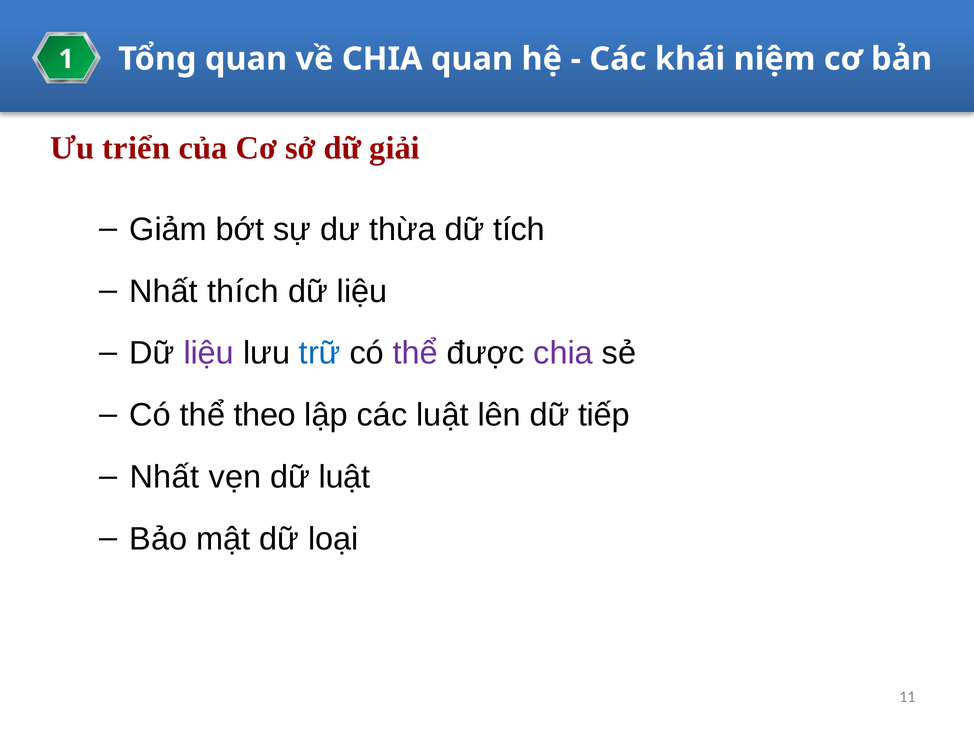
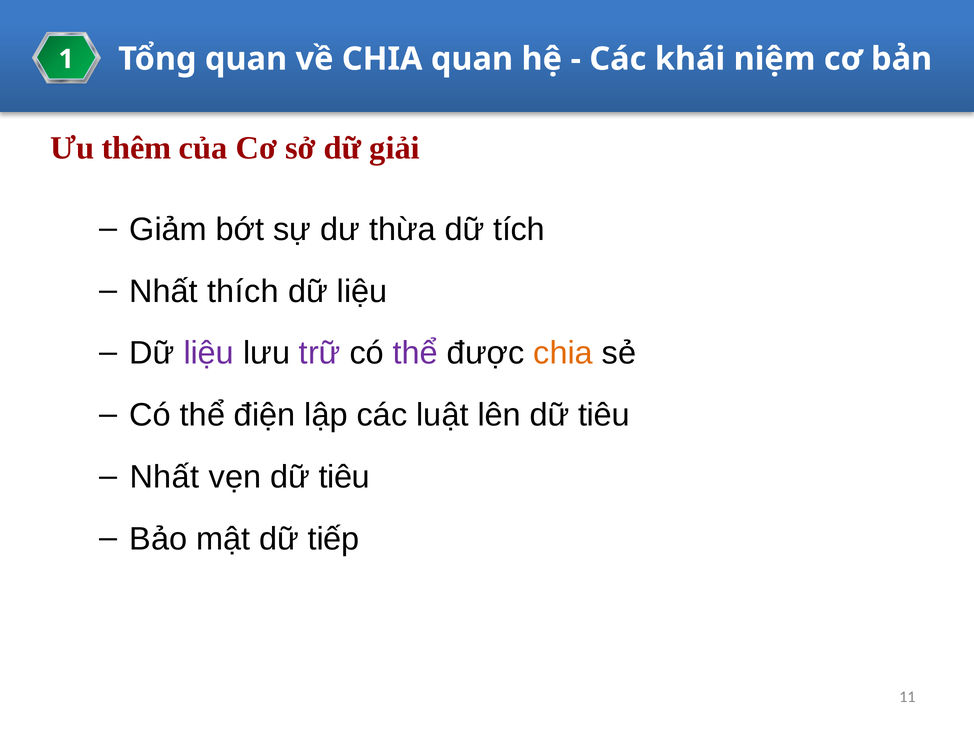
triển: triển -> thêm (137, 148)
trữ colour: blue -> purple (320, 353)
chia colour: purple -> orange (563, 353)
theo: theo -> điện (265, 415)
lên dữ tiếp: tiếp -> tiêu (604, 415)
vẹn dữ luật: luật -> tiêu (344, 477)
loại: loại -> tiếp (334, 539)
